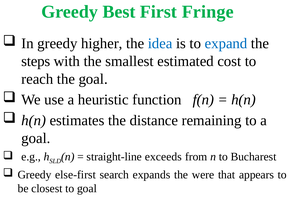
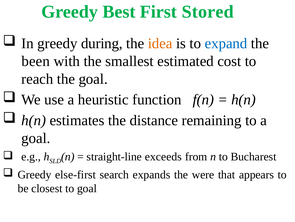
Fringe: Fringe -> Stored (208, 12)
higher: higher -> during (102, 43)
idea colour: blue -> orange (160, 43)
steps: steps -> been (36, 61)
